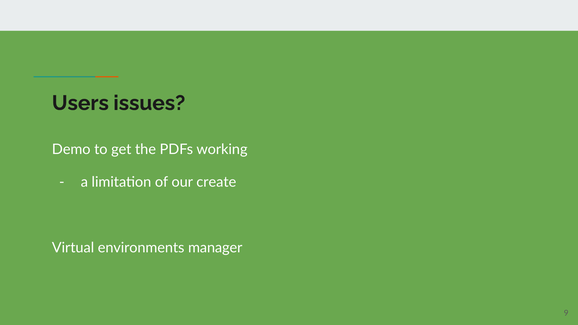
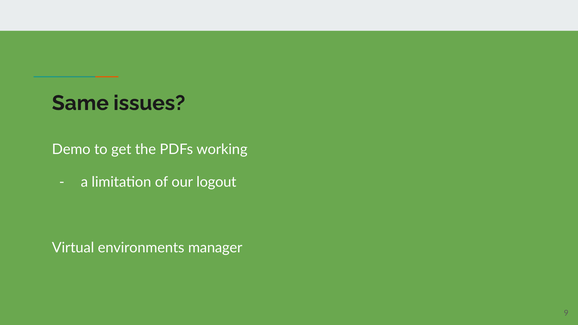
Users: Users -> Same (80, 103)
create: create -> logout (216, 182)
